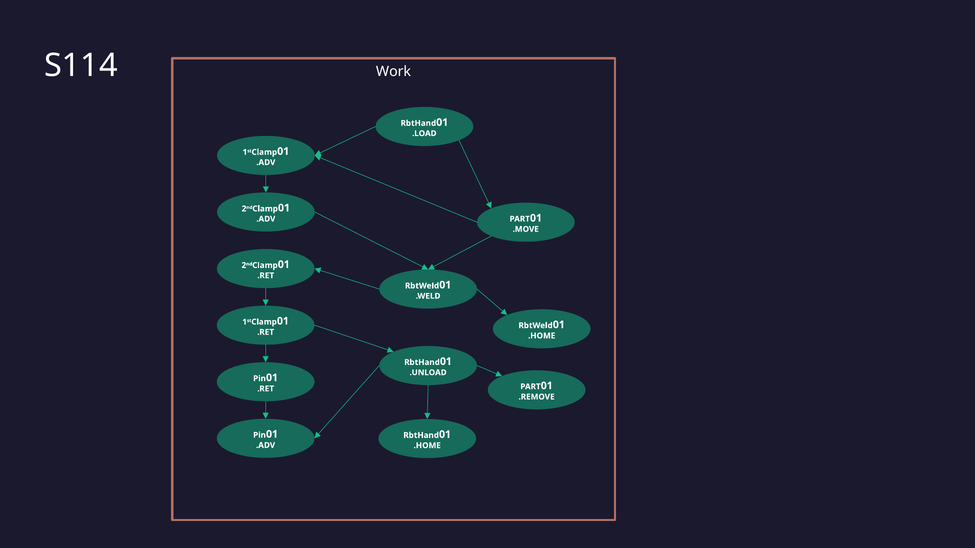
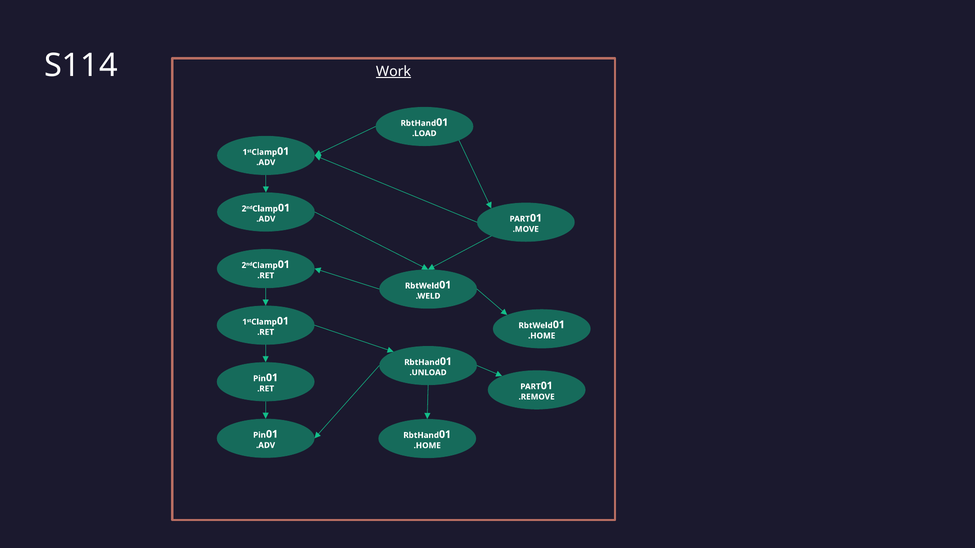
Work underline: none -> present (394, 71)
